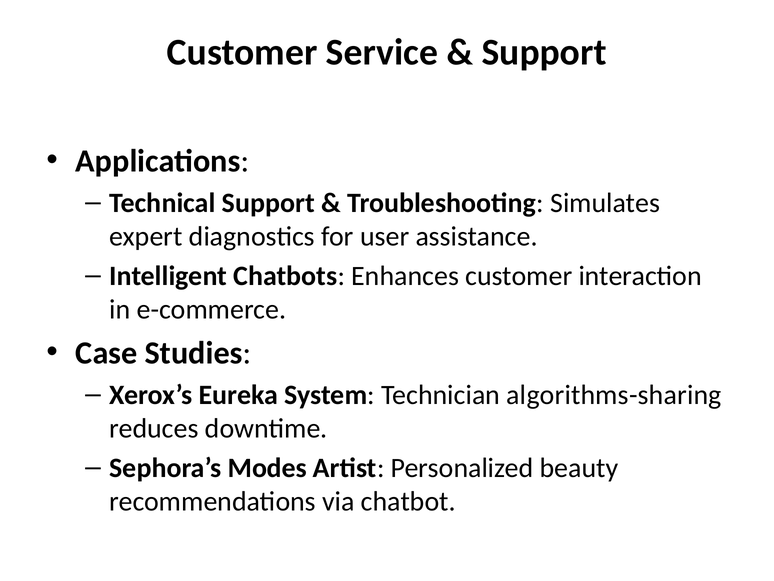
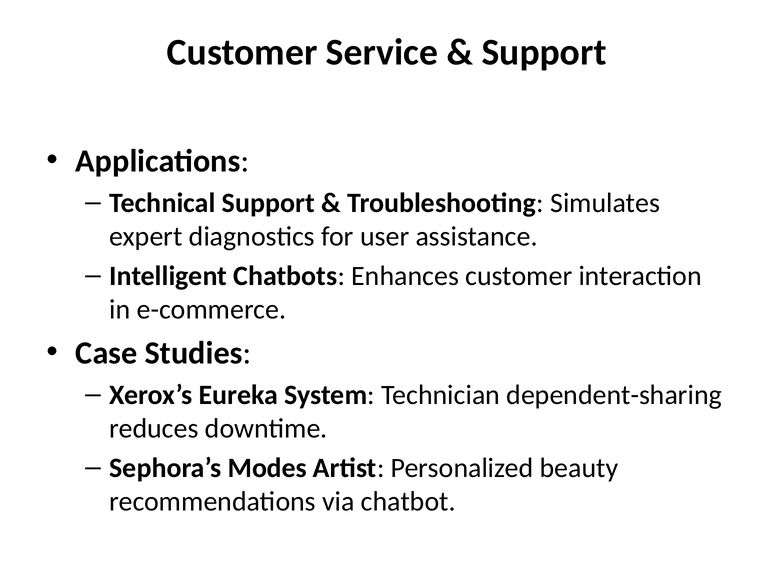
algorithms-sharing: algorithms-sharing -> dependent-sharing (614, 395)
